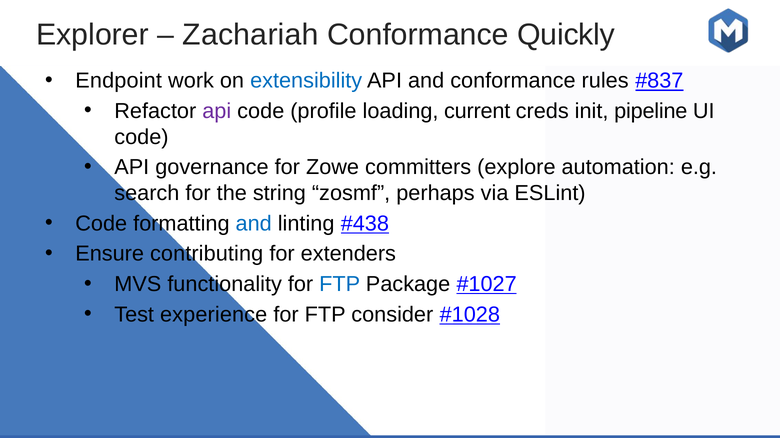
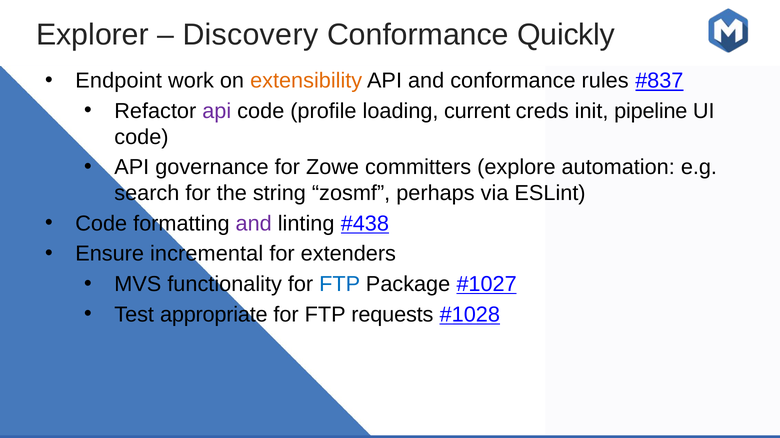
Zachariah: Zachariah -> Discovery (250, 35)
extensibility colour: blue -> orange (306, 81)
and colour: blue -> purple (254, 224)
contributing: contributing -> incremental (207, 254)
experience: experience -> appropriate (214, 315)
consider: consider -> requests (392, 315)
